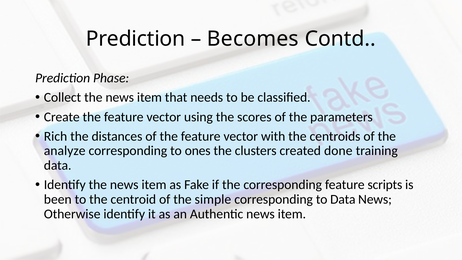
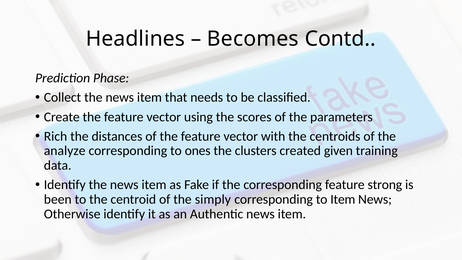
Prediction: Prediction -> Headlines (135, 39)
done: done -> given (338, 151)
scripts: scripts -> strong (385, 185)
simple: simple -> simply (213, 199)
to Data: Data -> Item (343, 199)
